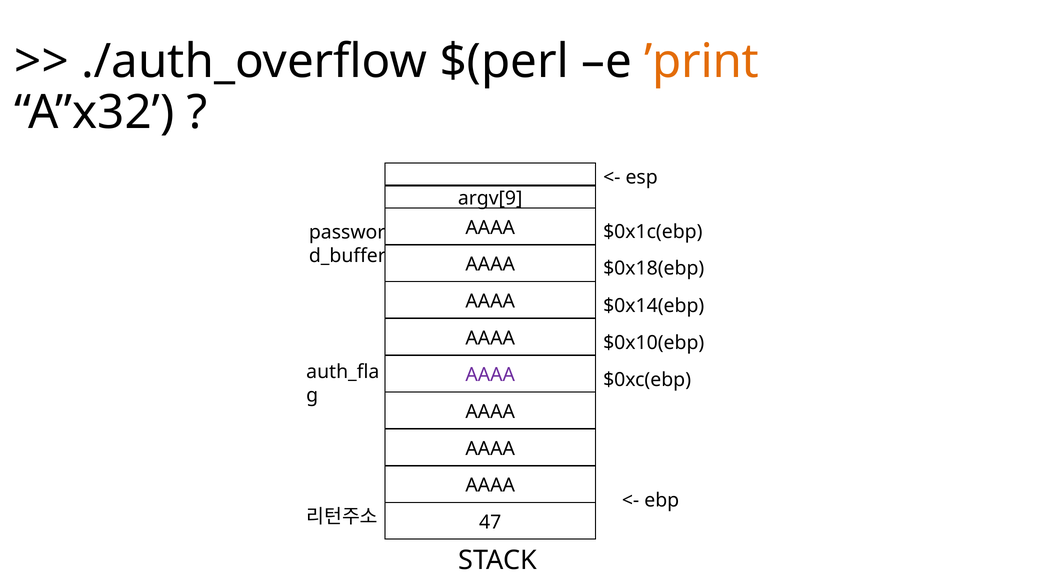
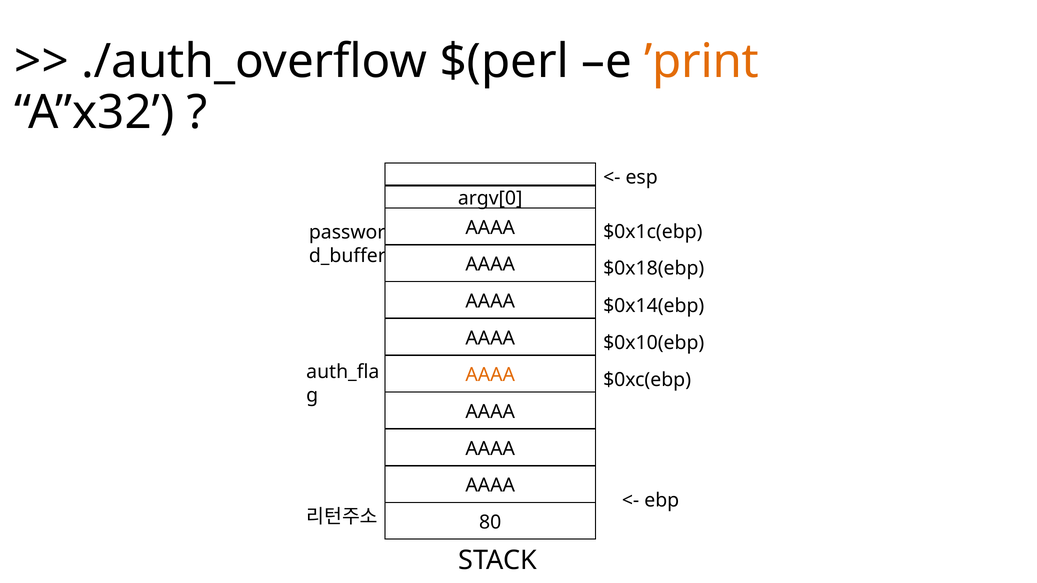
argv[9: argv[9 -> argv[0 (490, 199)
AAAA colour: purple -> orange (490, 375)
47: 47 -> 80 (490, 522)
